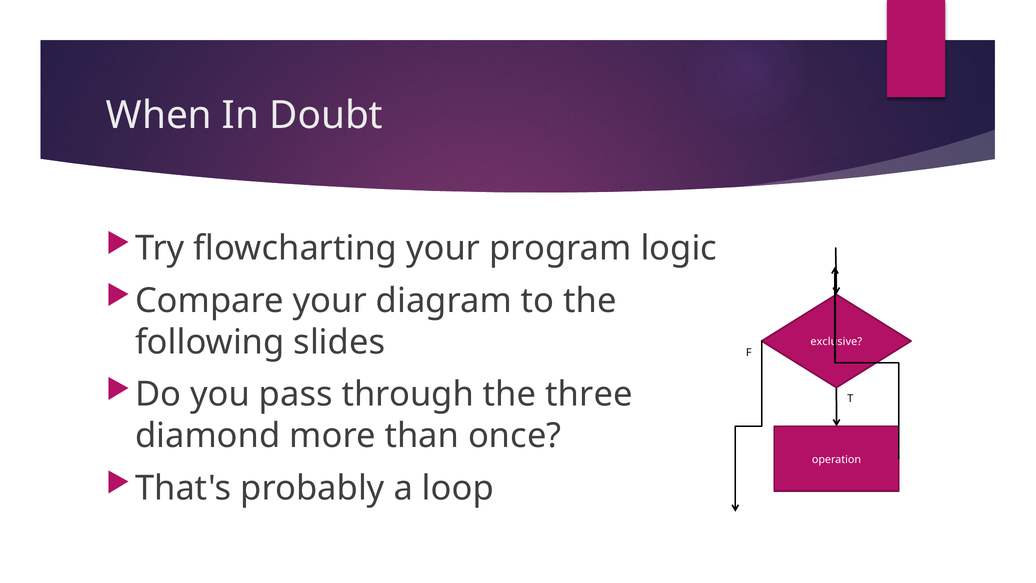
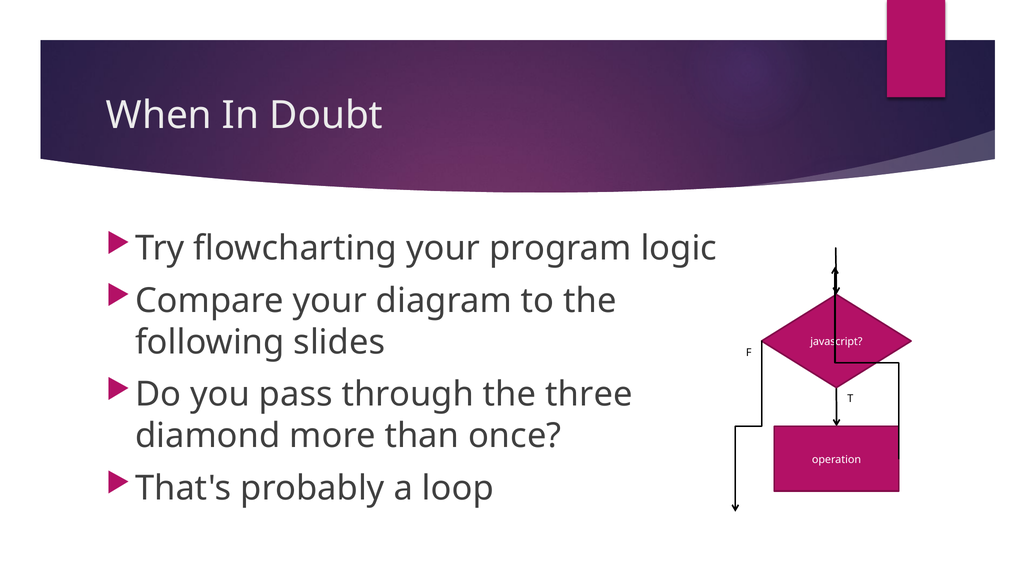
exclusive: exclusive -> javascript (836, 342)
